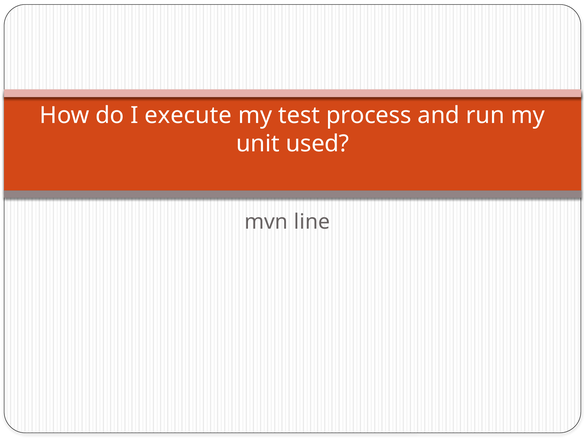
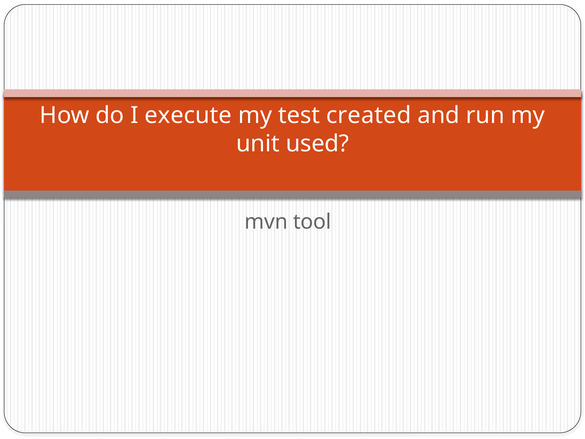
process: process -> created (369, 115)
line: line -> tool (312, 222)
